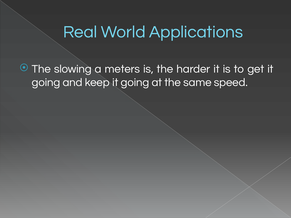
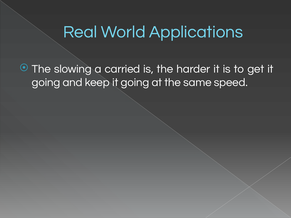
meters: meters -> carried (122, 69)
